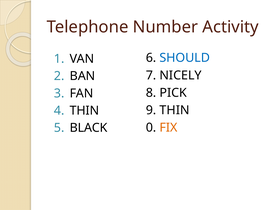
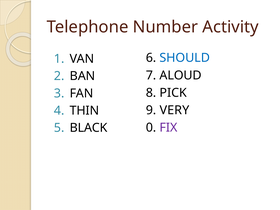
NICELY: NICELY -> ALOUD (181, 75)
9 THIN: THIN -> VERY (175, 110)
FIX colour: orange -> purple (169, 128)
